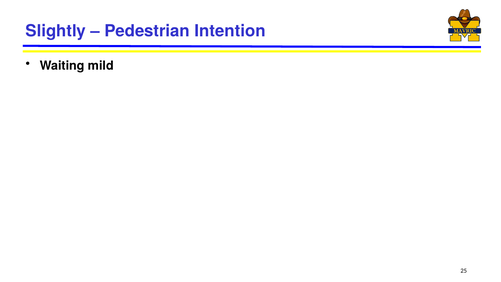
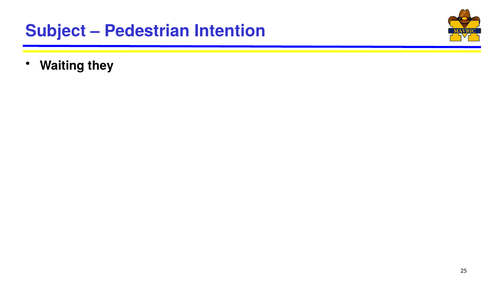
Slightly: Slightly -> Subject (56, 31)
mild: mild -> they (101, 66)
